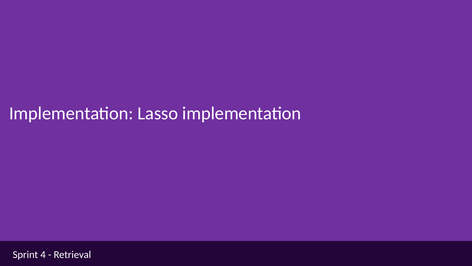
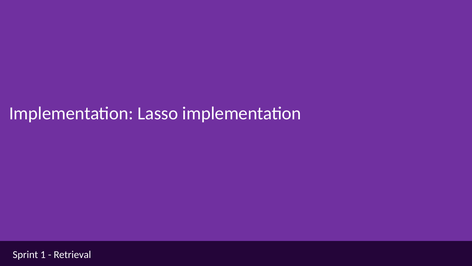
4: 4 -> 1 (43, 254)
